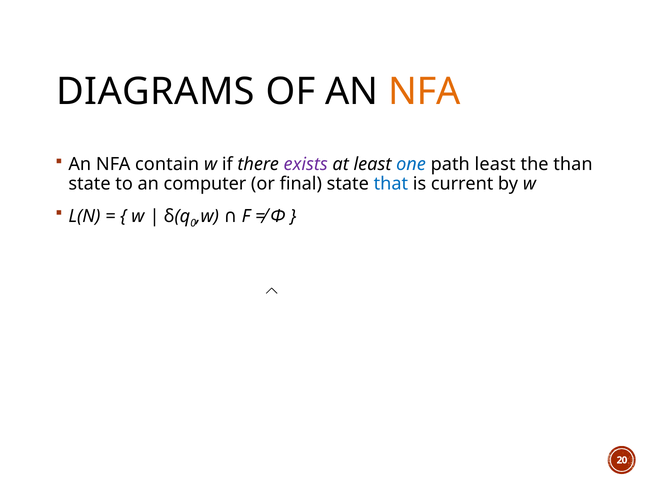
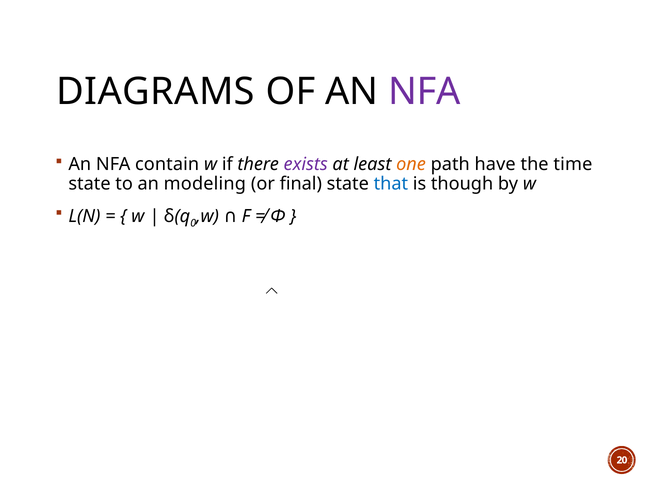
NFA colour: orange -> purple (424, 92)
one colour: blue -> orange (411, 164)
path least: least -> have (495, 164)
than: than -> time (573, 164)
computer: computer -> modeling (205, 184)
current: current -> though (462, 184)
